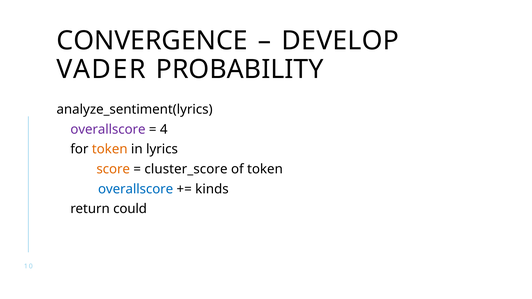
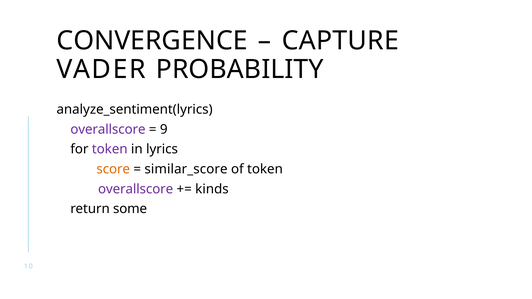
DEVELOP: DEVELOP -> CAPTURE (340, 41)
4: 4 -> 9 (164, 129)
token colour: orange -> purple (110, 149)
cluster_score: cluster_score -> similar_score (186, 169)
overallscore colour: blue -> purple (136, 189)
could: could -> some (130, 209)
